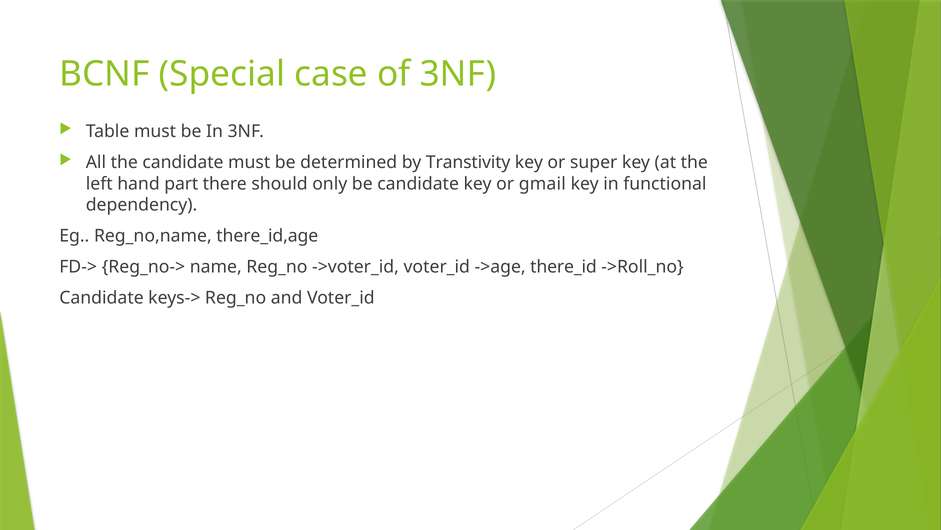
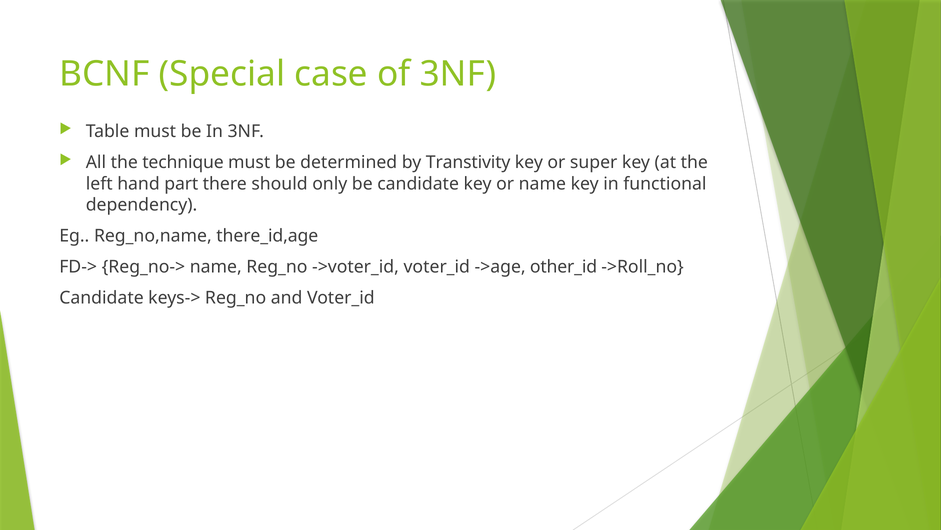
the candidate: candidate -> technique (183, 162)
or gmail: gmail -> name (542, 184)
there_id: there_id -> other_id (564, 267)
